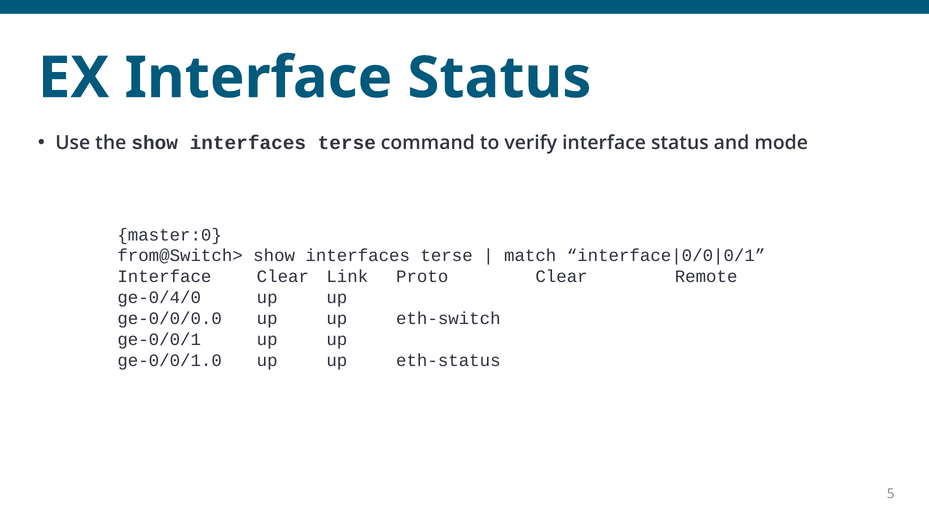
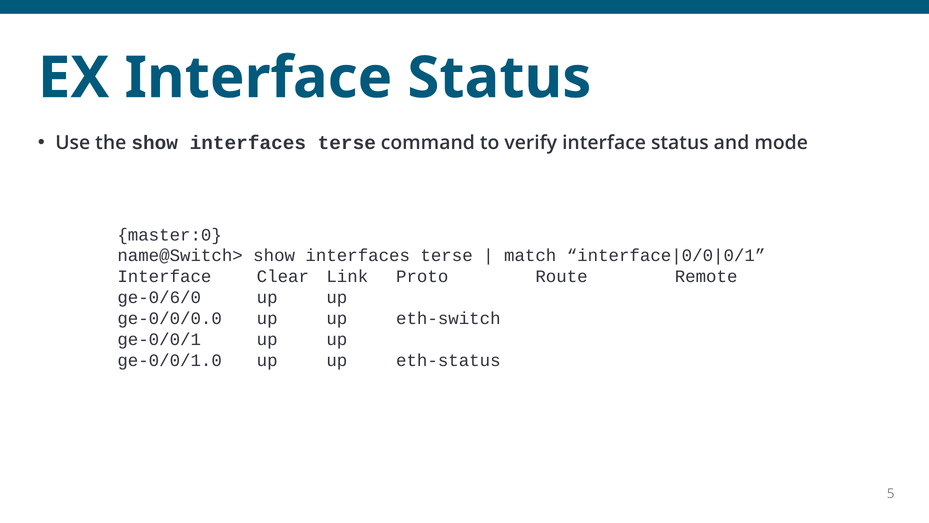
from@Switch>: from@Switch> -> name@Switch> (180, 256)
Proto Clear: Clear -> Route (562, 276)
ge-0/4/0: ge-0/4/0 -> ge-0/6/0 (159, 297)
